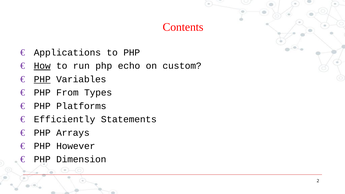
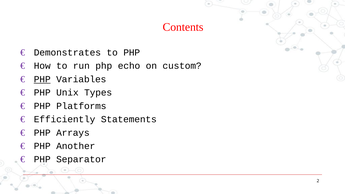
Applications: Applications -> Demonstrates (67, 53)
How underline: present -> none (42, 66)
From: From -> Unix (67, 93)
However: However -> Another (76, 146)
Dimension: Dimension -> Separator (81, 159)
